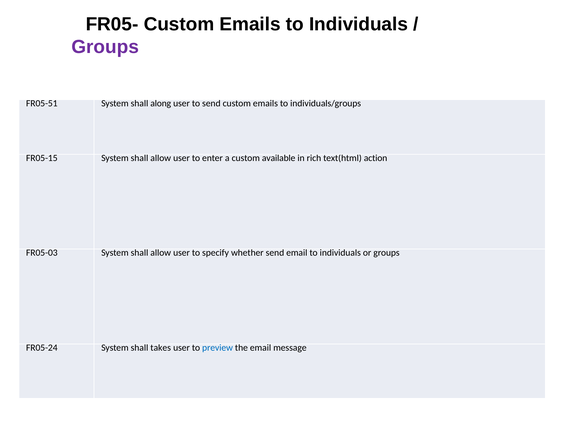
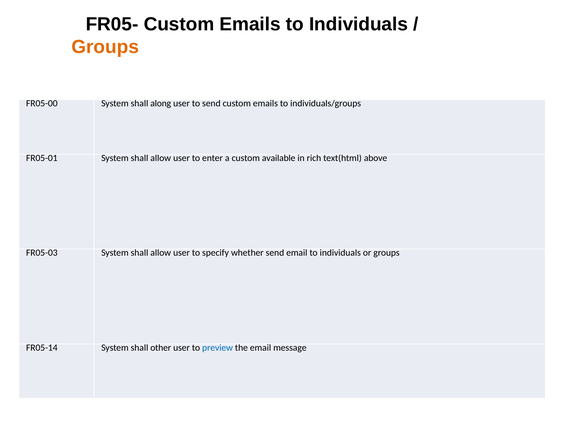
Groups colour: purple -> orange (105, 47)
FR05-51: FR05-51 -> FR05-00 (42, 103)
FR05-15: FR05-15 -> FR05-01 (42, 158)
action: action -> above (376, 158)
FR05-24: FR05-24 -> FR05-14 (42, 347)
takes: takes -> other (161, 347)
